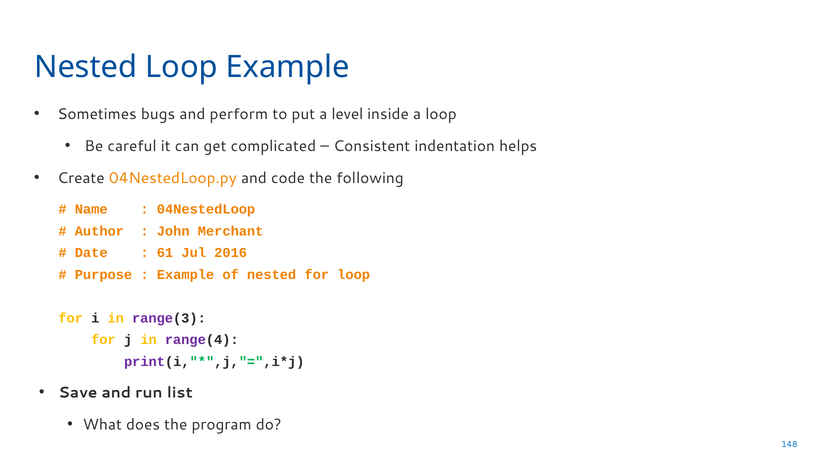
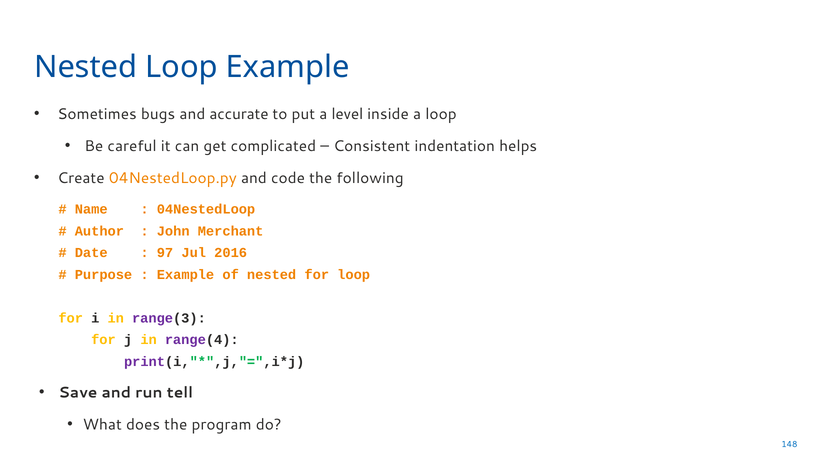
perform: perform -> accurate (239, 114)
61: 61 -> 97 (165, 253)
list: list -> tell (180, 393)
